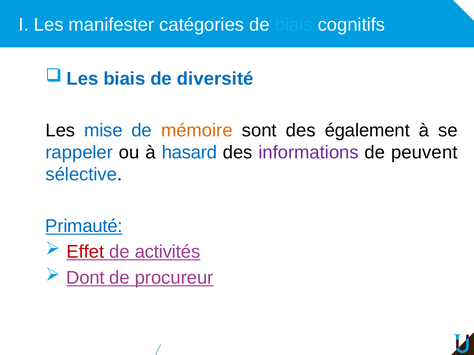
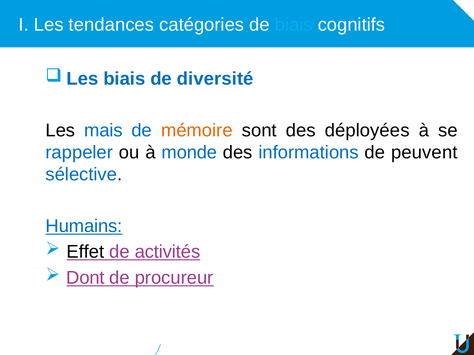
manifester: manifester -> tendances (111, 25)
mise: mise -> mais (103, 130)
également: également -> déployées (367, 130)
hasard: hasard -> monde (189, 153)
informations colour: purple -> blue (309, 153)
Primauté: Primauté -> Humains (84, 226)
Effet colour: red -> black (85, 252)
